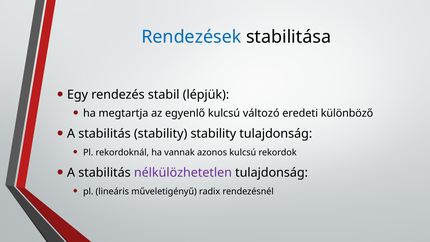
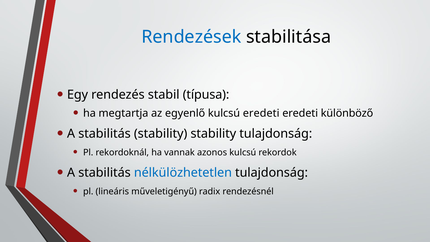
lépjük: lépjük -> típusa (206, 95)
kulcsú változó: változó -> eredeti (261, 113)
nélkülözhetetlen colour: purple -> blue (183, 173)
